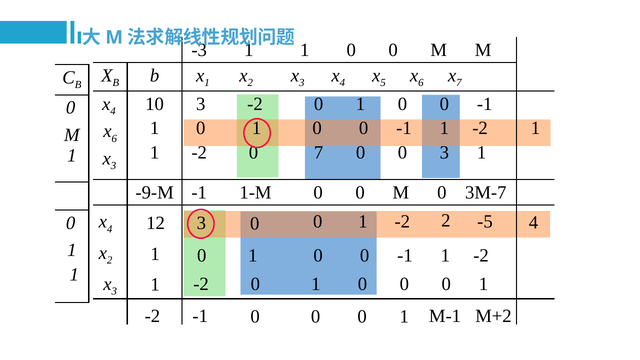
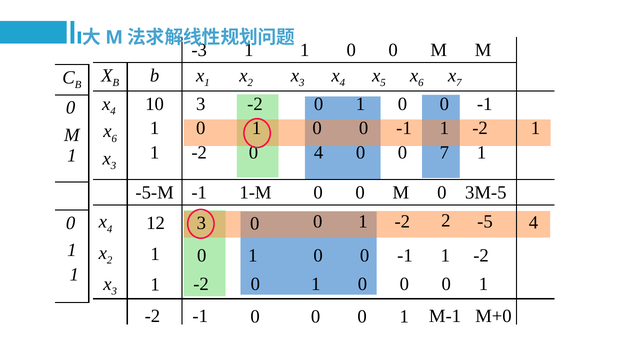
0 7: 7 -> 4 (319, 153)
0 0 3: 3 -> 7 (444, 153)
-9-M: -9-M -> -5-M (155, 192)
3M-7: 3M-7 -> 3M-5 (486, 192)
M+2: M+2 -> M+0 (493, 316)
